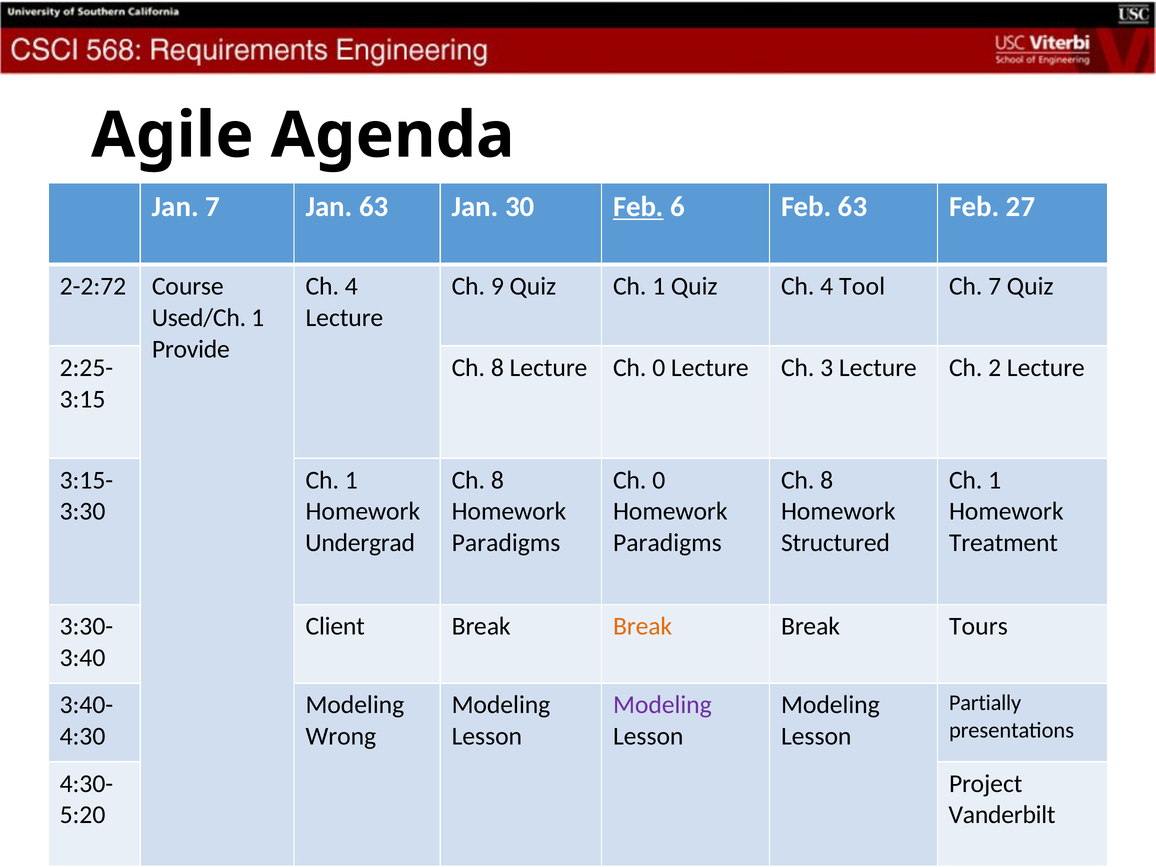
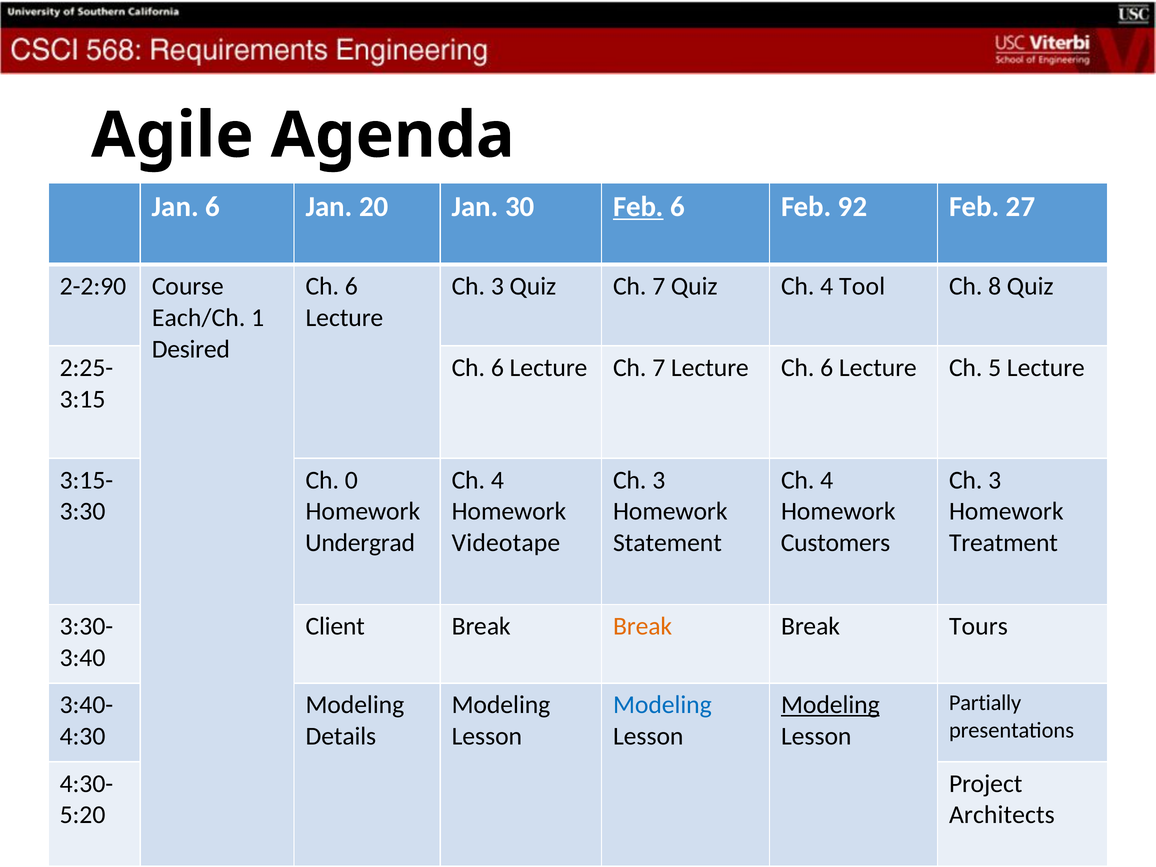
Jan 7: 7 -> 6 (213, 207)
Jan 63: 63 -> 20 (374, 207)
Feb 63: 63 -> 92 (853, 207)
2-2:72: 2-2:72 -> 2-2:90 (93, 286)
4: 4 -> 6 (351, 286)
9: 9 -> 3 (497, 286)
Quiz Ch 1: 1 -> 7 (659, 286)
Ch 7: 7 -> 8 (995, 286)
Used/Ch: Used/Ch -> Each/Ch (199, 318)
Provide: Provide -> Desired (191, 349)
8: 8 -> 6 (497, 368)
Lecture Ch 0: 0 -> 7 (659, 368)
Lecture Ch 3: 3 -> 6 (827, 368)
2: 2 -> 5 (995, 368)
1: 1 -> 0 (351, 480)
8: 8 -> 4 (497, 480)
0: 0 -> 3 (659, 480)
8: 8 -> 4 (827, 480)
1: 1 -> 3 (995, 480)
Paradigms: Paradigms -> Videotape (506, 543)
Paradigms: Paradigms -> Statement (667, 543)
Structured: Structured -> Customers (836, 543)
Modeling colour: purple -> blue (662, 705)
Modeling underline: none -> present (830, 705)
Wrong: Wrong -> Details (341, 736)
Vanderbilt: Vanderbilt -> Architects (1002, 815)
